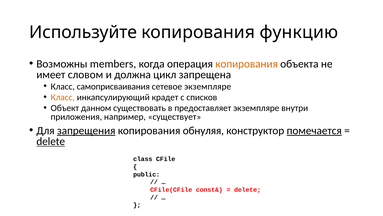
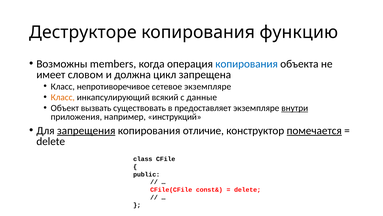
Используйте: Используйте -> Деструкторе (83, 32)
копирования colour: orange -> blue (247, 64)
самоприсваивания: самоприсваивания -> непротиворечивое (113, 86)
крадет: крадет -> всякий (165, 97)
списков: списков -> данные (202, 97)
данном: данном -> вызвать (96, 108)
внутри underline: none -> present (295, 108)
существует: существует -> инструкций (175, 117)
обнуляя: обнуляя -> отличие (203, 130)
delete underline: present -> none (51, 141)
